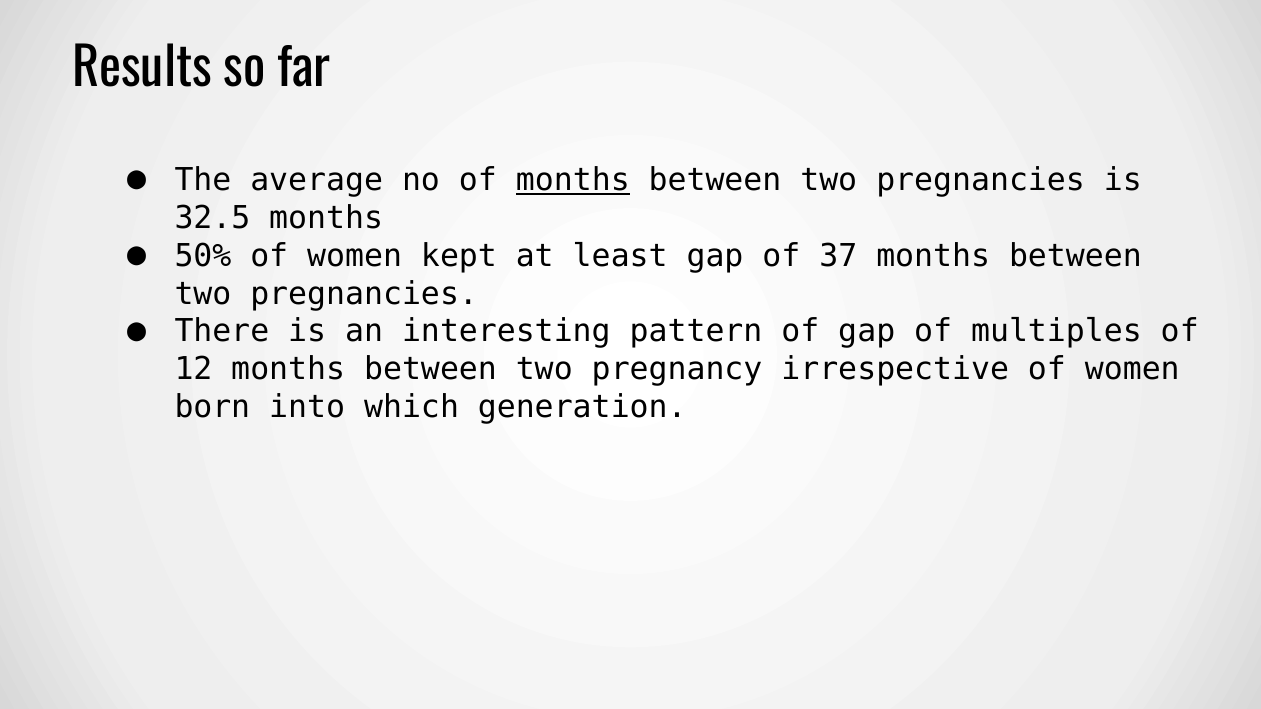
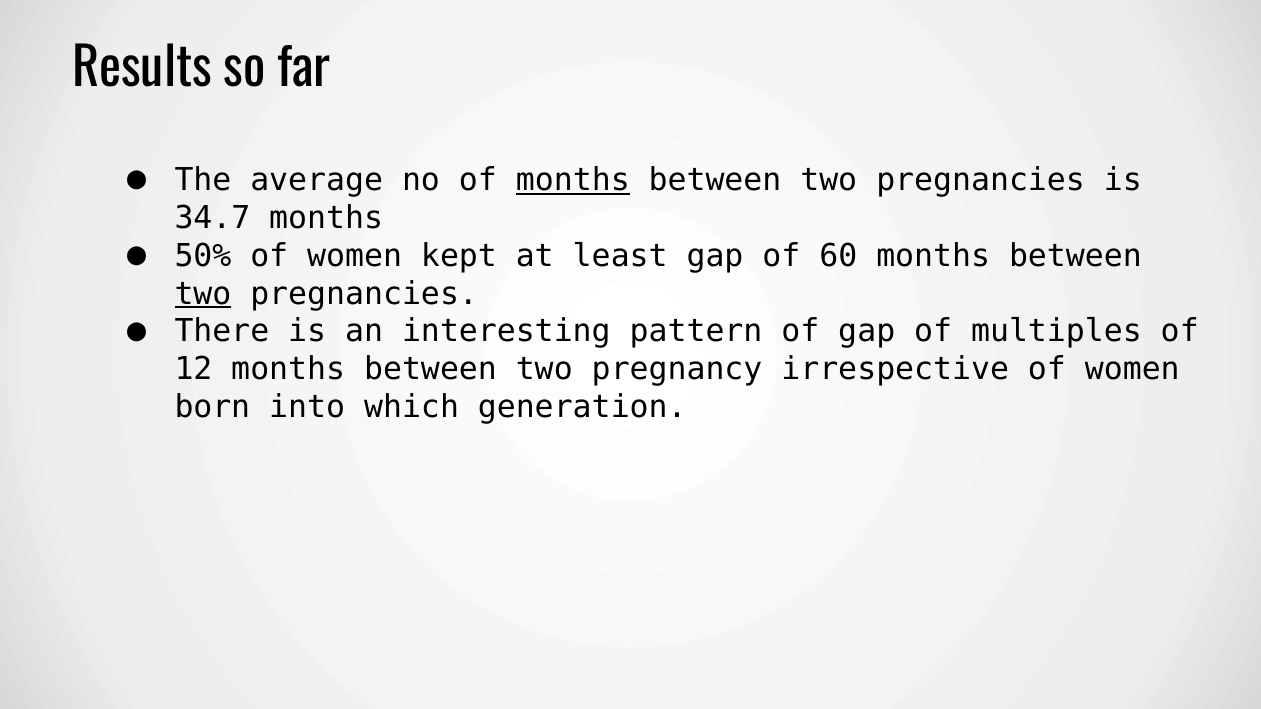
32.5: 32.5 -> 34.7 (212, 218)
37: 37 -> 60 (838, 256)
two underline: none -> present (203, 294)
